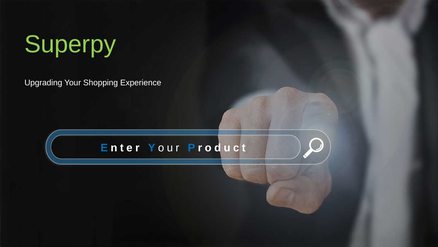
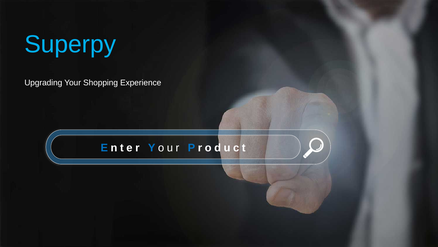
Superpy colour: light green -> light blue (70, 44)
